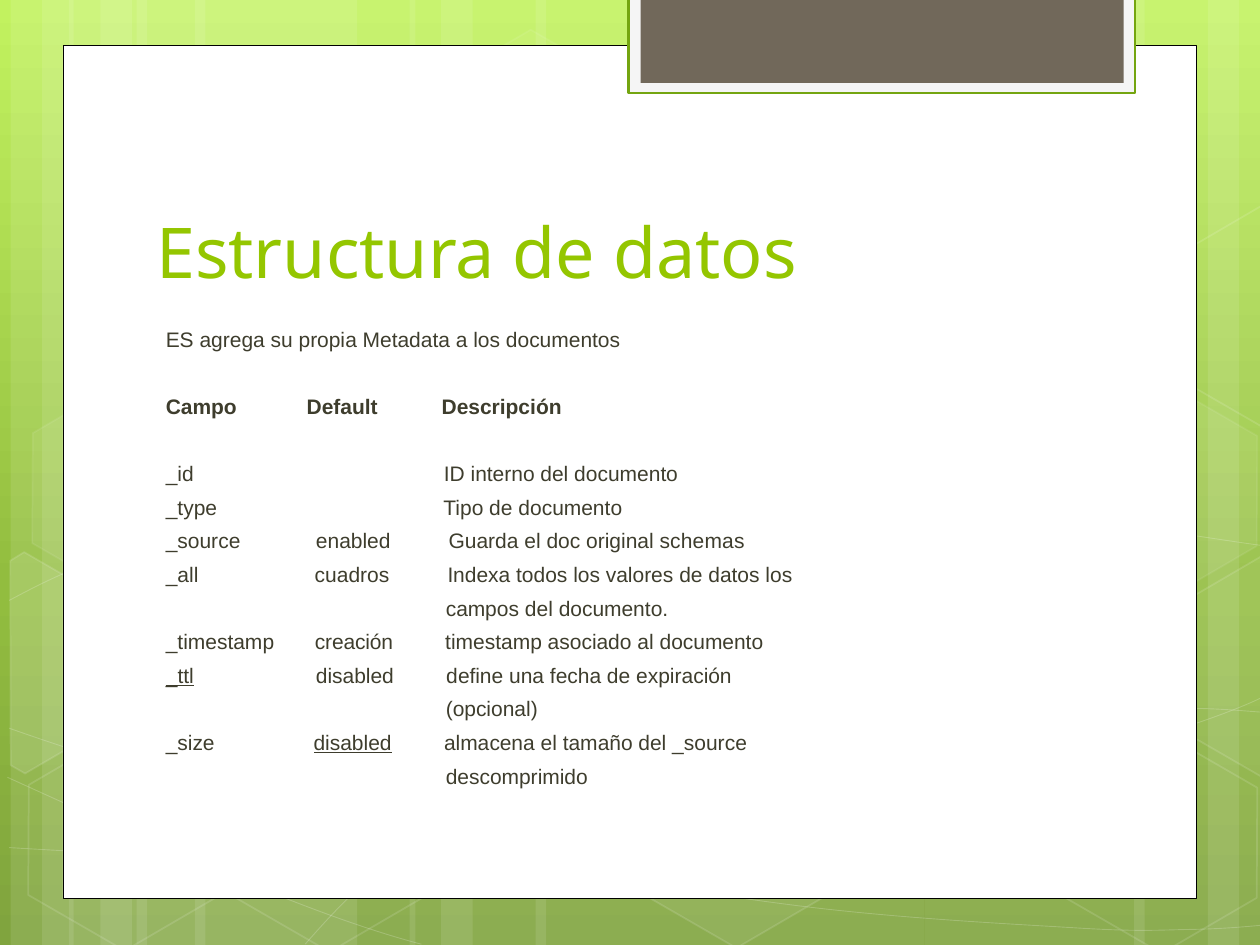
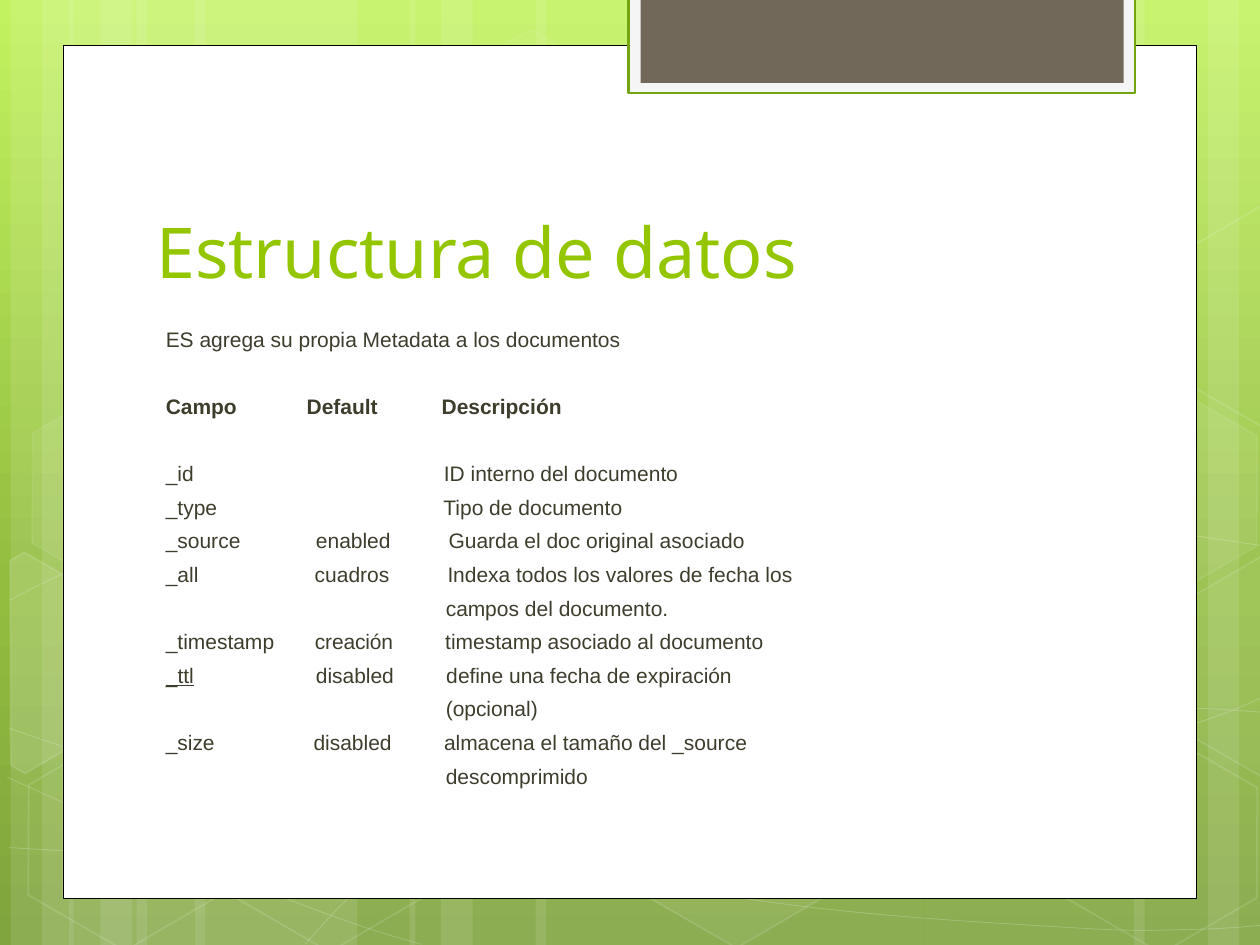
original schemas: schemas -> asociado (702, 542)
valores de datos: datos -> fecha (734, 576)
disabled underline: present -> none (353, 744)
